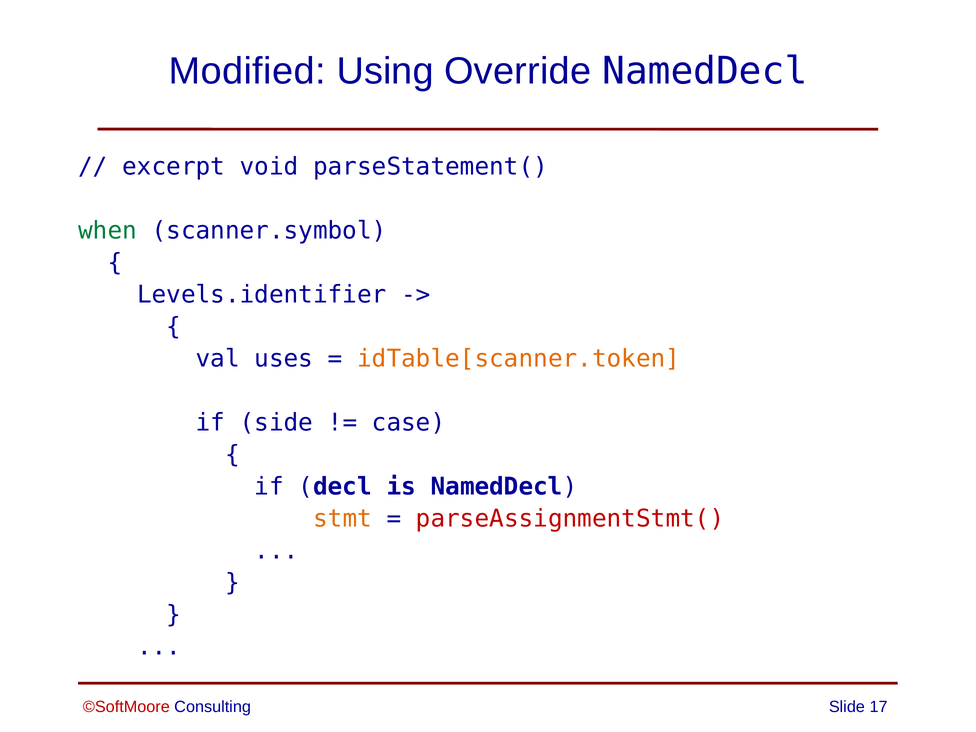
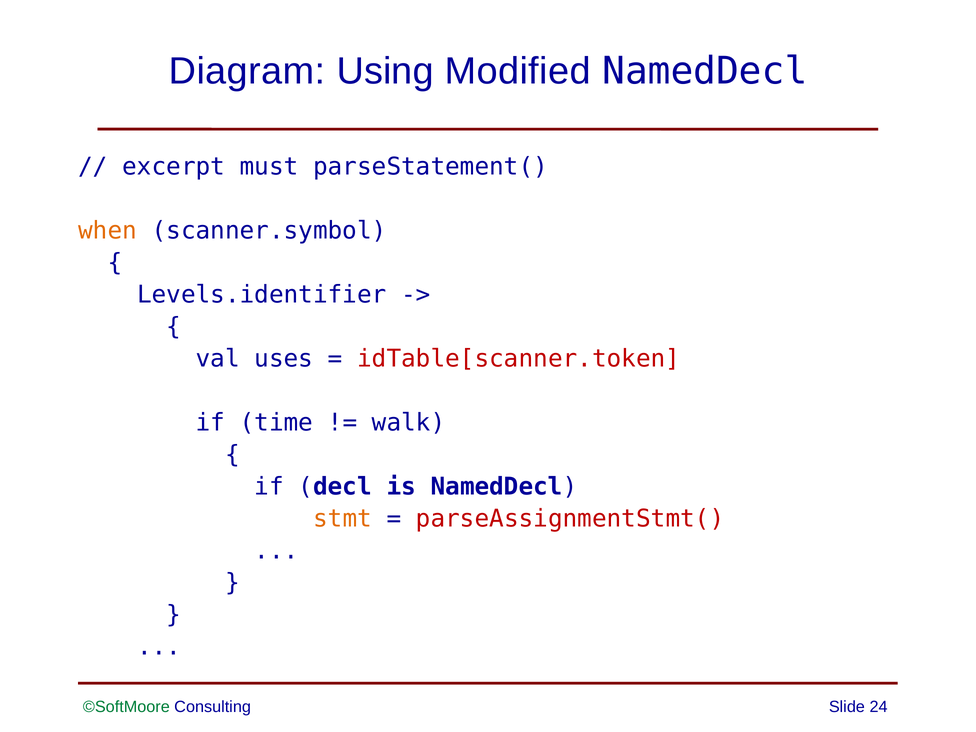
Modified: Modified -> Diagram (247, 71)
Override: Override -> Modified (518, 71)
void: void -> must (269, 167)
when colour: green -> orange (108, 231)
idTable[scanner.token colour: orange -> red (519, 359)
side: side -> time (276, 423)
case: case -> walk (409, 423)
©SoftMoore colour: red -> green (126, 707)
17: 17 -> 24 (879, 707)
